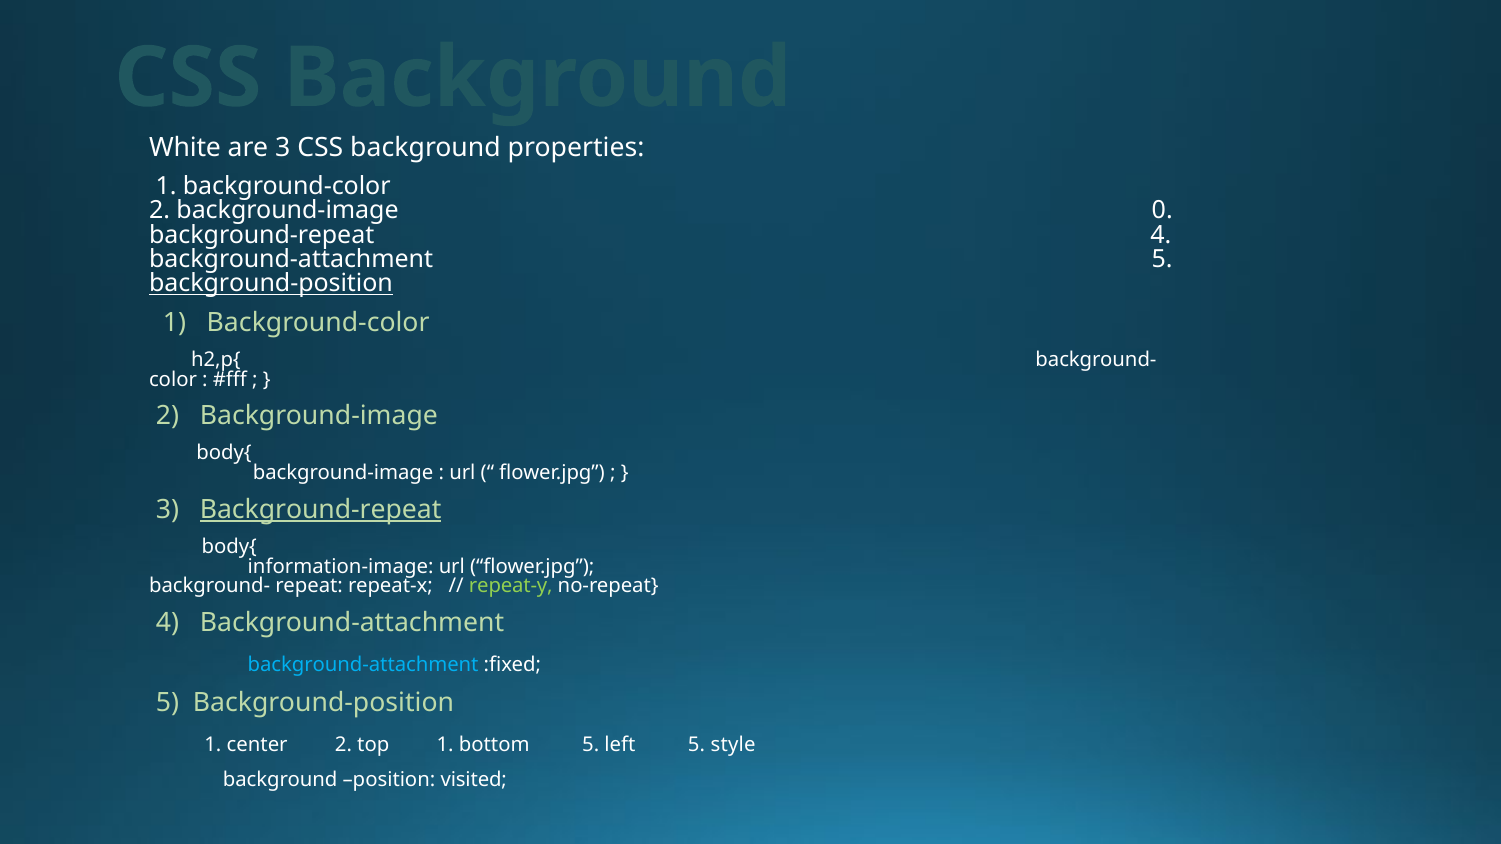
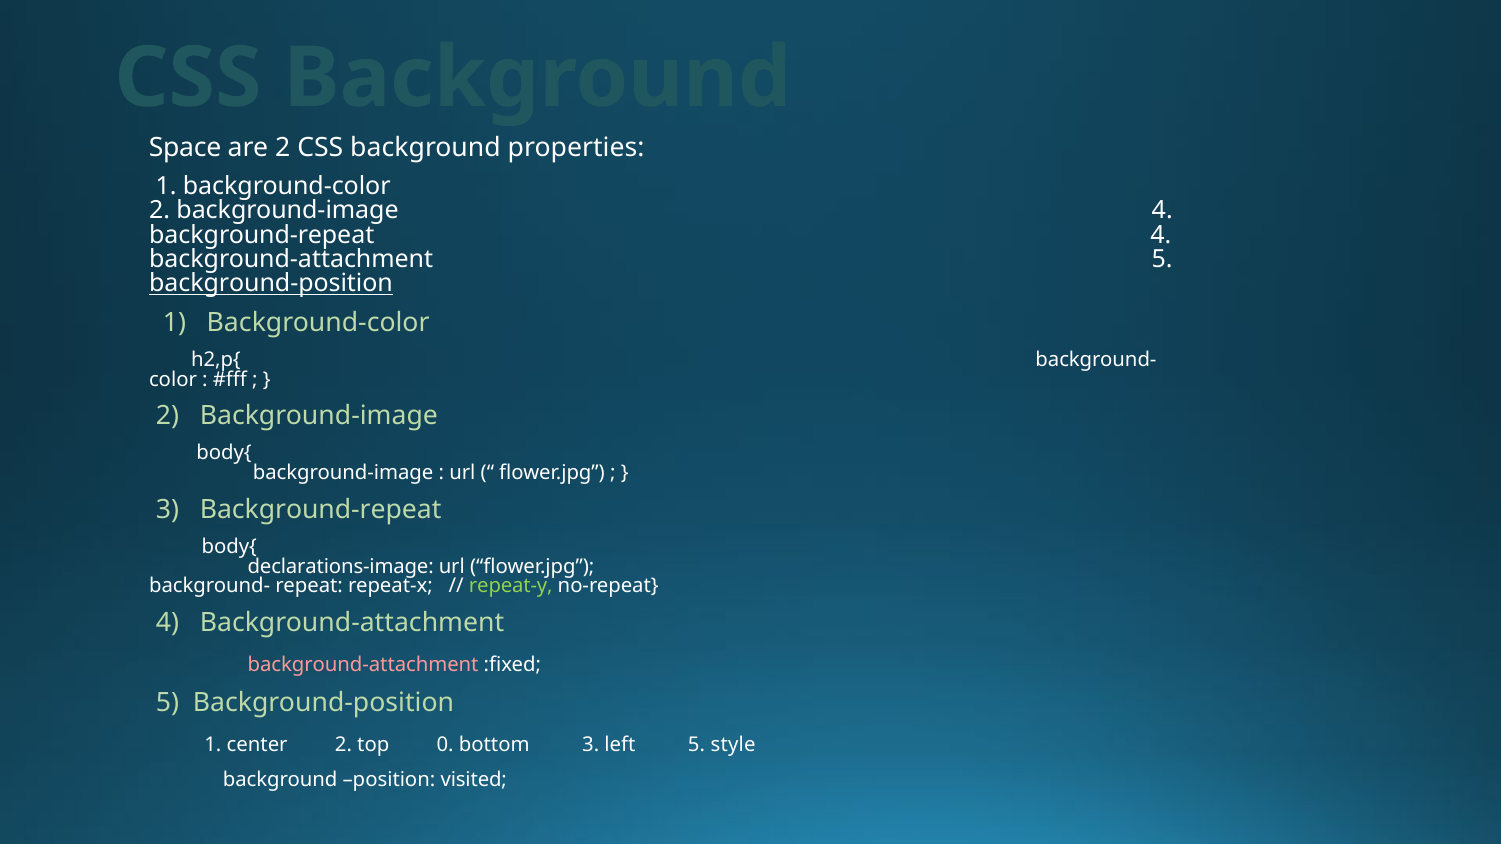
White: White -> Space (185, 147)
are 3: 3 -> 2 (283, 147)
background-image 0: 0 -> 4 (1162, 211)
Background-repeat underline: present -> none (321, 510)
information-image: information-image -> declarations-image (341, 567)
background-attachment colour: light blue -> pink (363, 665)
top 1: 1 -> 0 (445, 745)
bottom 5: 5 -> 3 (591, 745)
